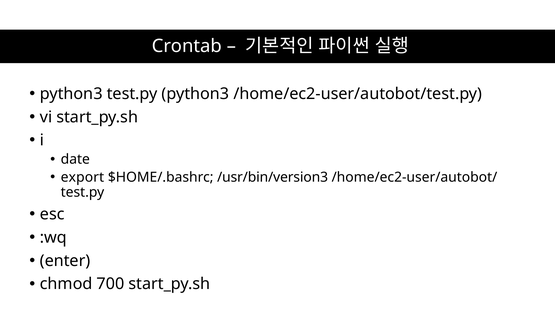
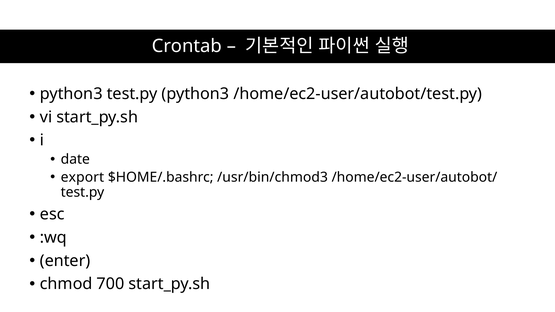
/usr/bin/version3: /usr/bin/version3 -> /usr/bin/chmod3 (273, 177)
